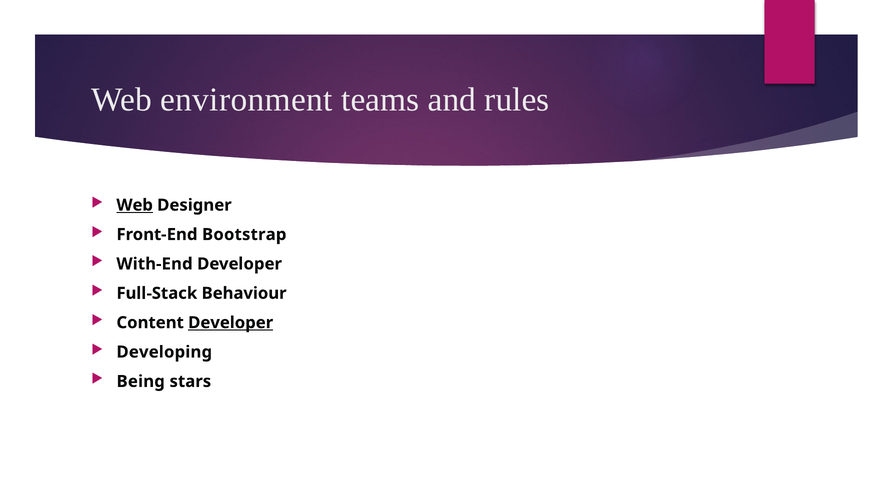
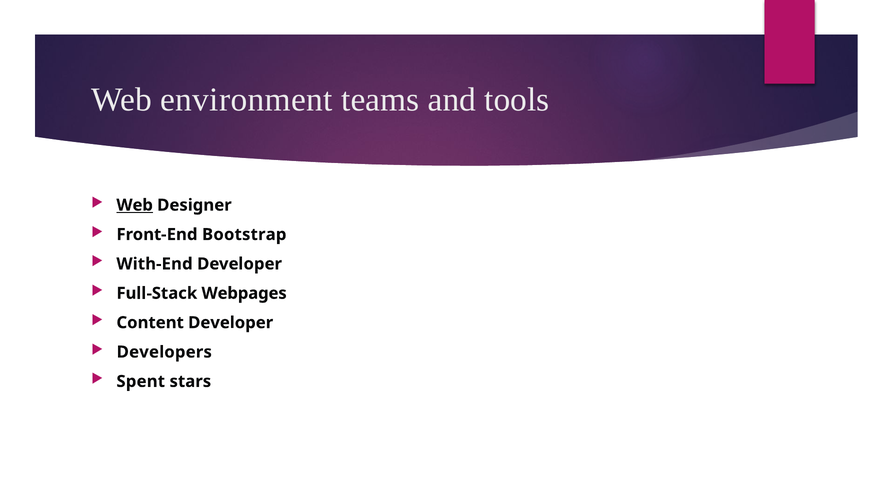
rules: rules -> tools (517, 100)
Behaviour: Behaviour -> Webpages (244, 293)
Developer underline: present -> none (231, 323)
Developing: Developing -> Developers (164, 352)
Being: Being -> Spent (141, 382)
